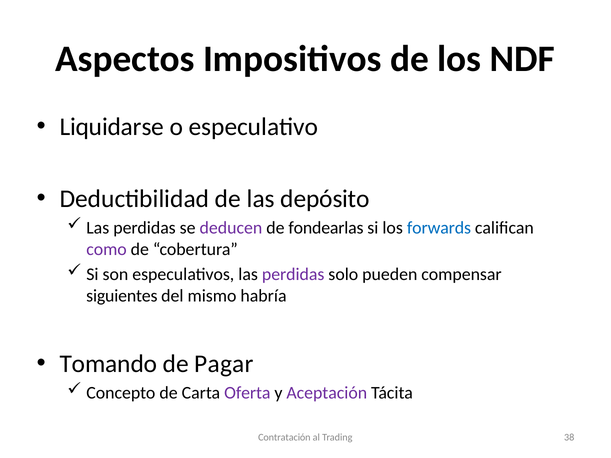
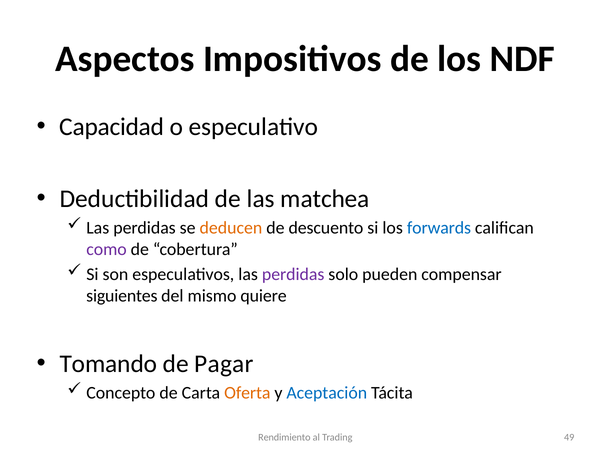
Liquidarse: Liquidarse -> Capacidad (112, 127)
depósito: depósito -> matchea (325, 199)
deducen colour: purple -> orange (231, 228)
fondearlas: fondearlas -> descuento (326, 228)
habría: habría -> quiere (264, 296)
Oferta colour: purple -> orange (247, 393)
Aceptación colour: purple -> blue (327, 393)
Contratación: Contratación -> Rendimiento (284, 438)
38: 38 -> 49 (569, 438)
